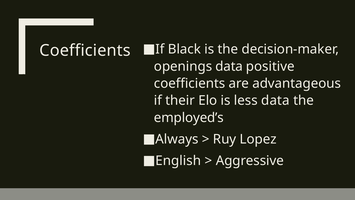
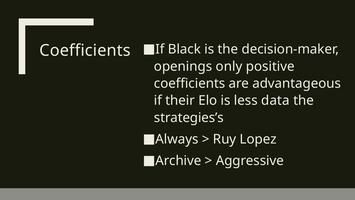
openings data: data -> only (229, 66)
employed’s: employed’s -> strategies’s (189, 117)
English: English -> Archive (178, 161)
